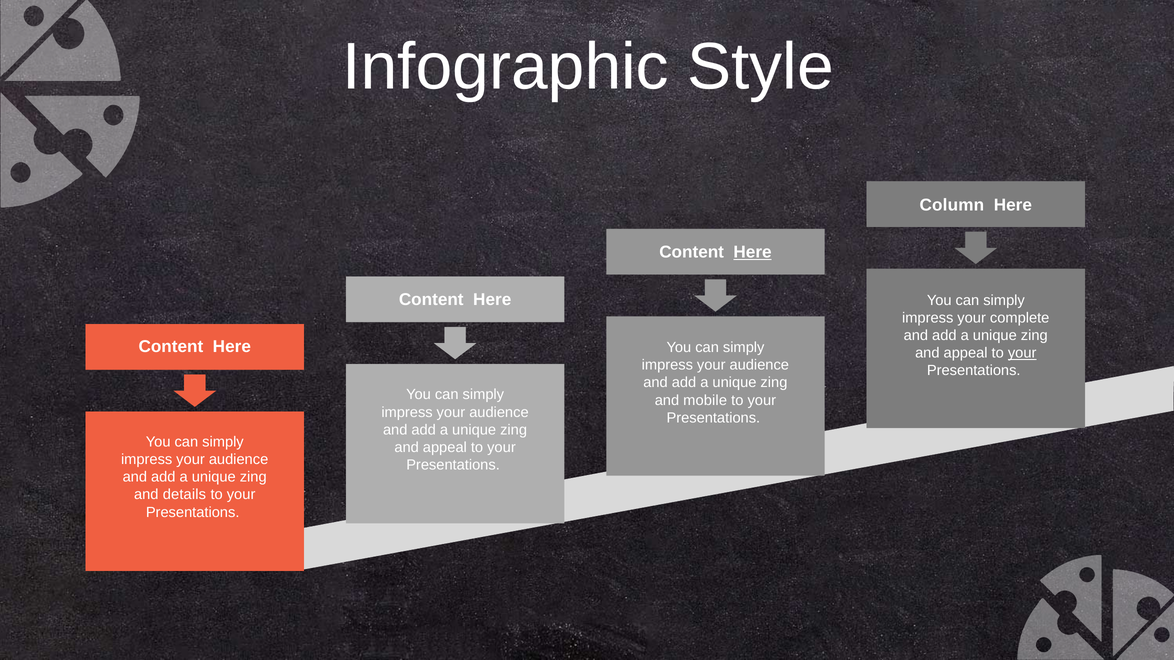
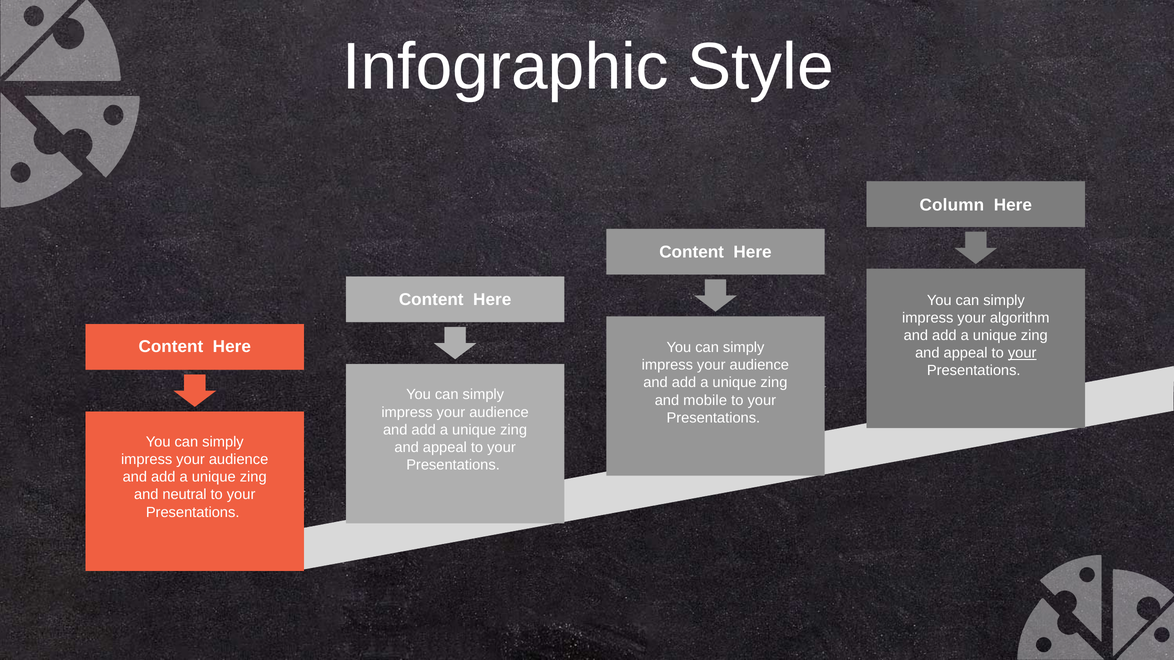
Here underline: present -> none (753, 252)
complete: complete -> algorithm (1020, 318)
details: details -> neutral (185, 495)
